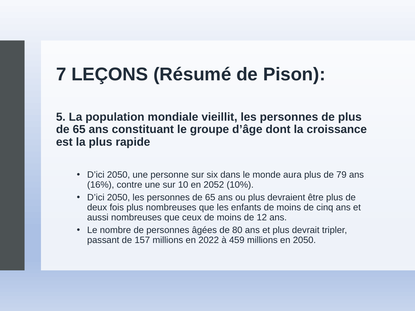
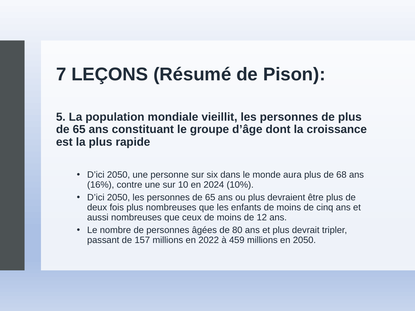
79: 79 -> 68 (341, 175)
2052: 2052 -> 2024 (214, 185)
